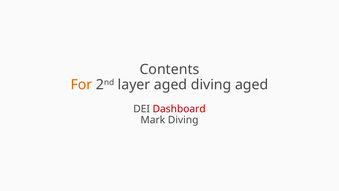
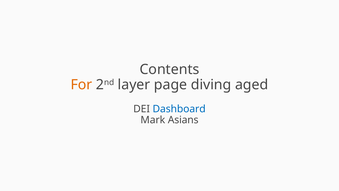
layer aged: aged -> page (171, 85)
Dashboard colour: red -> blue (179, 109)
Mark Diving: Diving -> Asians (183, 120)
